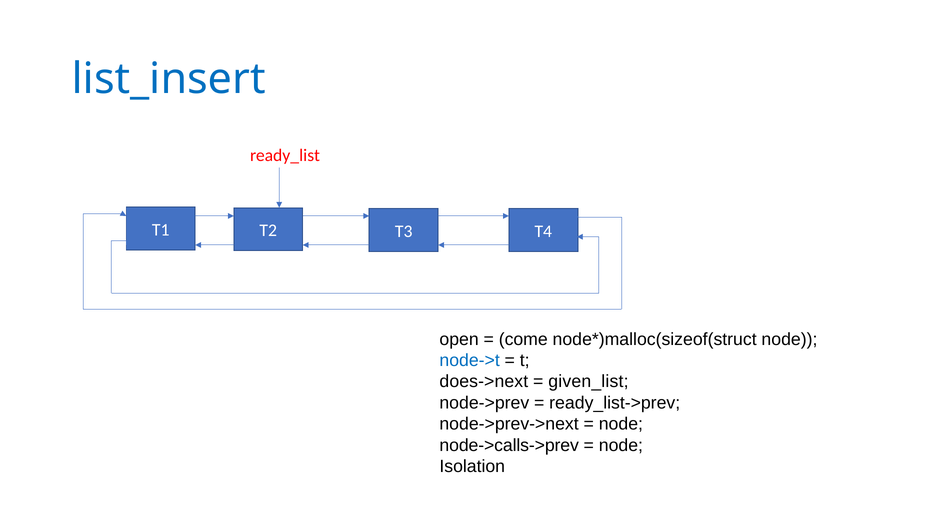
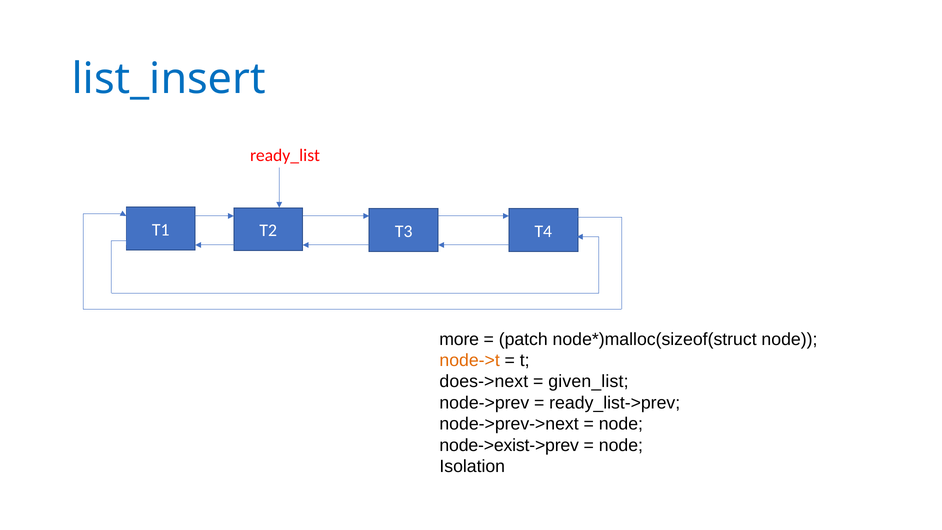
open: open -> more (459, 339)
come: come -> patch (523, 339)
node->t colour: blue -> orange (470, 360)
node->calls->prev: node->calls->prev -> node->exist->prev (509, 445)
